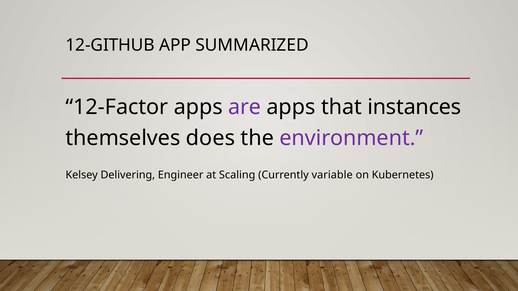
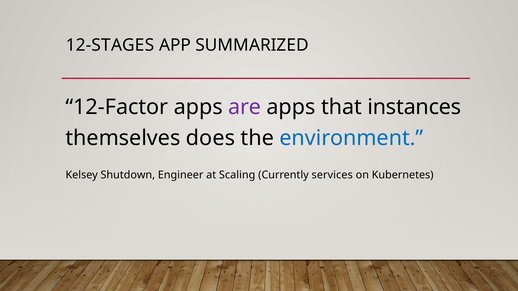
12-GITHUB: 12-GITHUB -> 12-STAGES (110, 45)
environment colour: purple -> blue (351, 138)
Delivering: Delivering -> Shutdown (128, 175)
variable: variable -> services (332, 175)
